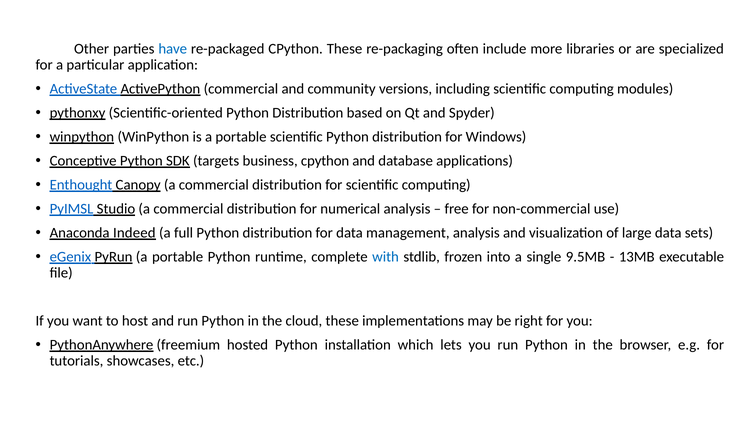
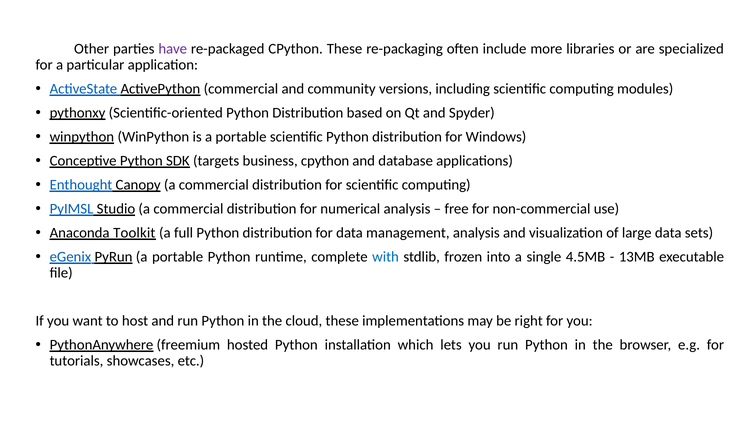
have colour: blue -> purple (173, 49)
Indeed: Indeed -> Toolkit (134, 233)
9.5MB: 9.5MB -> 4.5MB (585, 257)
